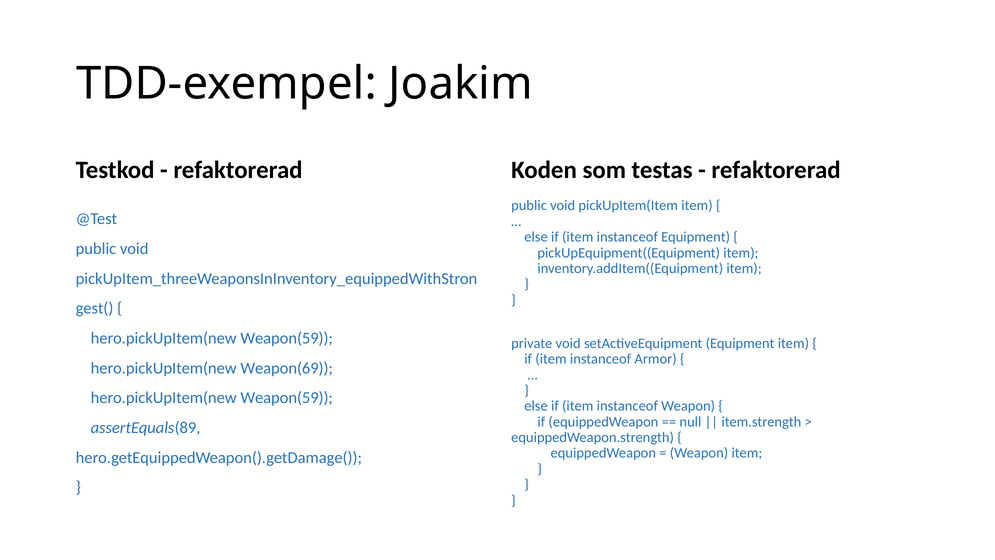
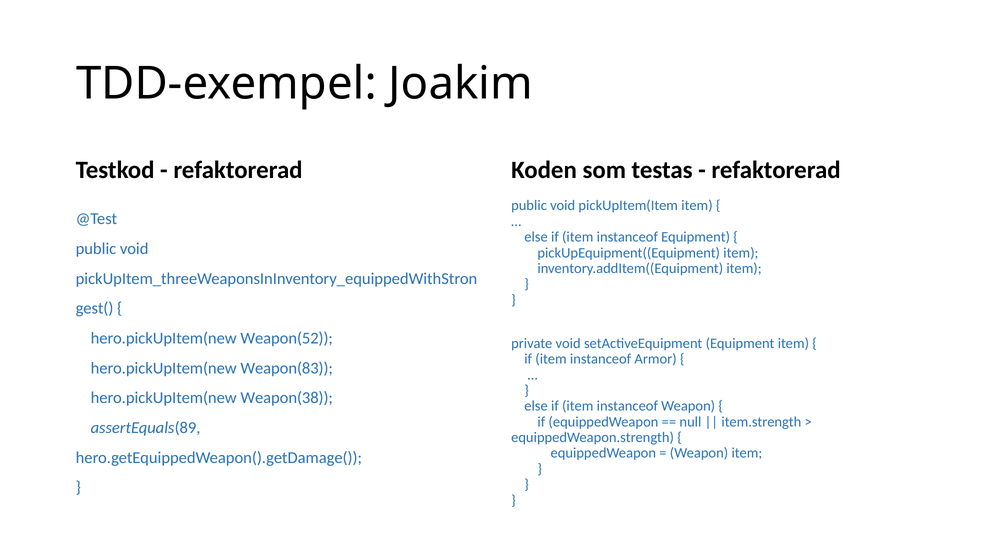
Weapon(59: Weapon(59 -> Weapon(52 (287, 338)
Weapon(69: Weapon(69 -> Weapon(83 (287, 368)
Weapon(59: Weapon(59 -> Weapon(38 (287, 398)
